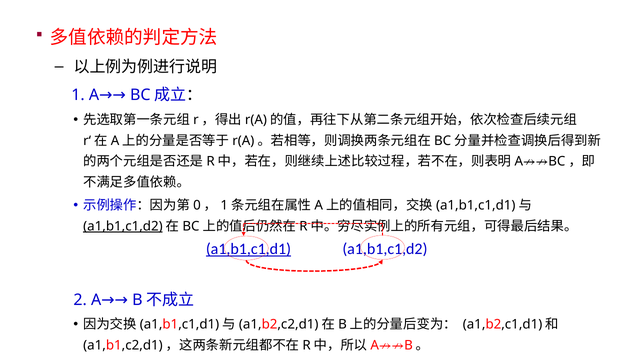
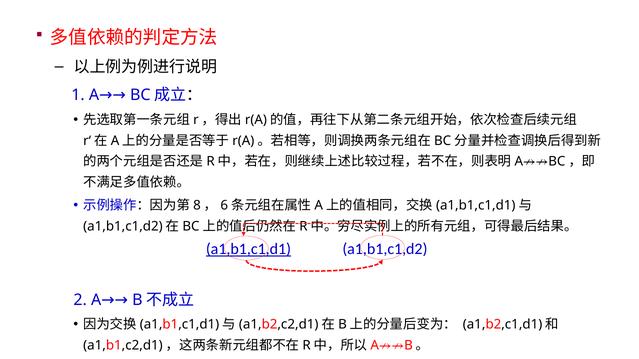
0: 0 -> 8 (197, 206)
1: 1 -> 6 (224, 206)
a1,b1,c1,d2 underline: present -> none (123, 227)
